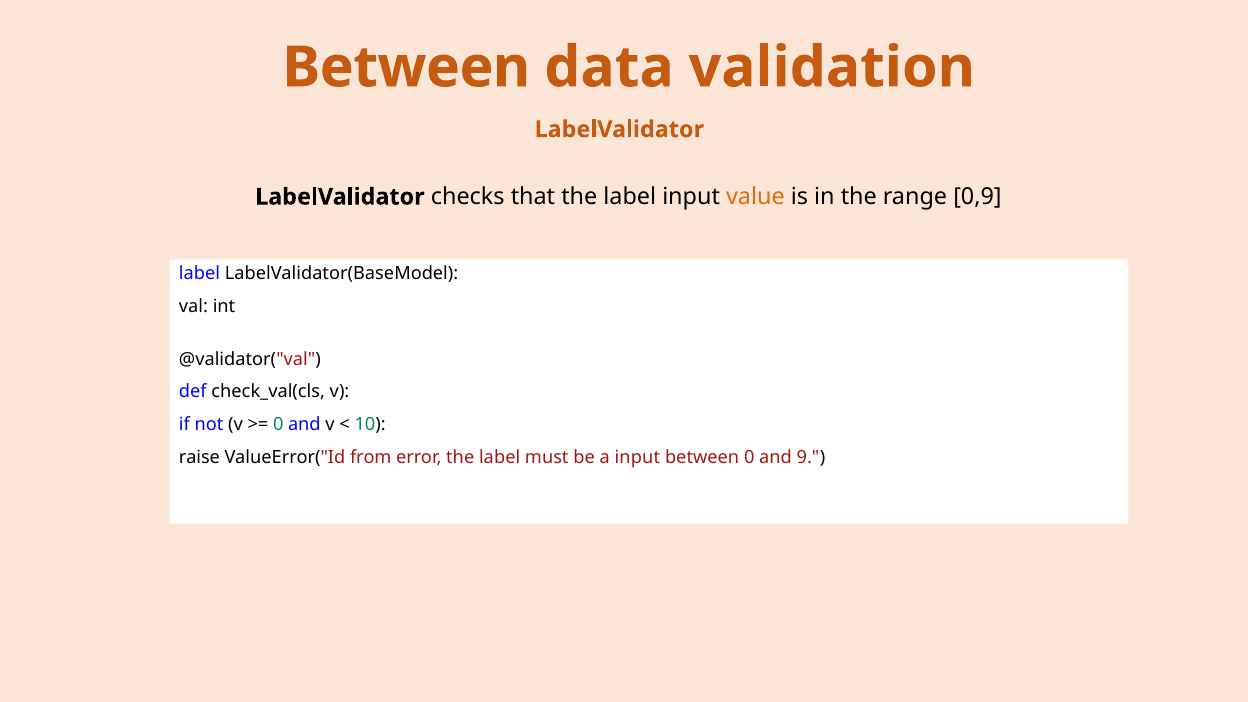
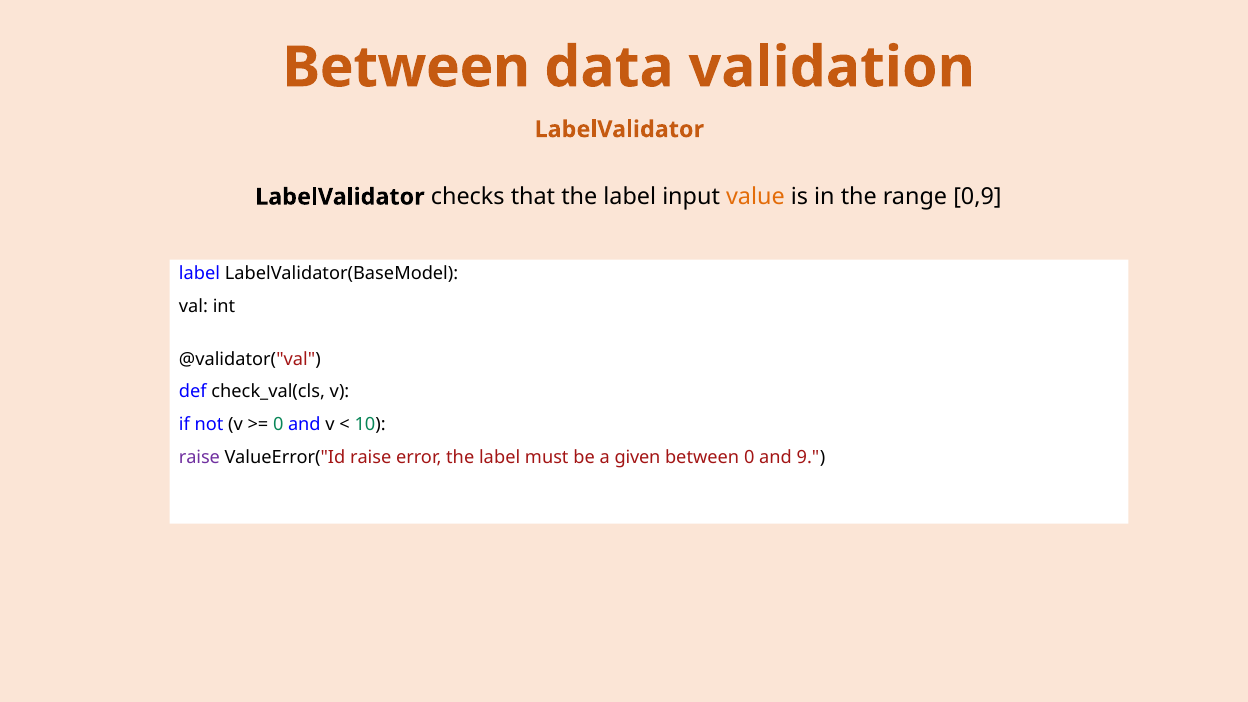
raise colour: black -> purple (199, 457)
ValueError("Id from: from -> raise (371, 457)
a input: input -> given (637, 457)
